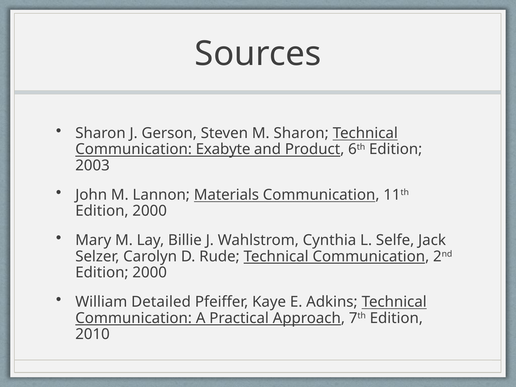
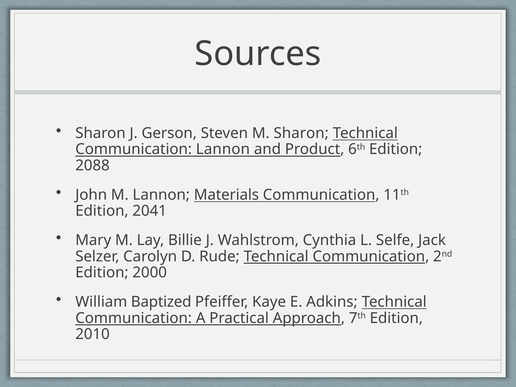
Communication Exabyte: Exabyte -> Lannon (223, 149)
2003: 2003 -> 2088 (93, 166)
2000: 2000 -> 2041 (150, 211)
Detailed: Detailed -> Baptized (161, 302)
